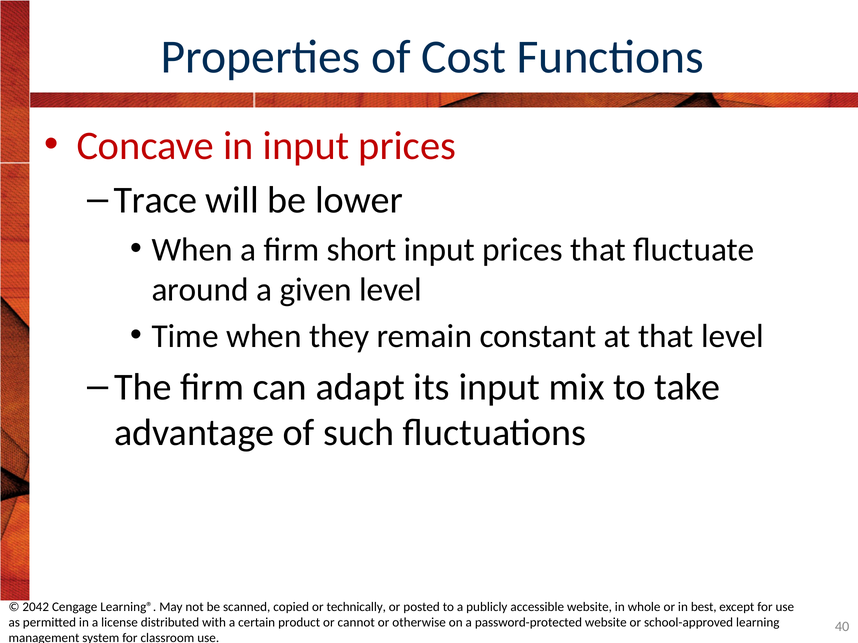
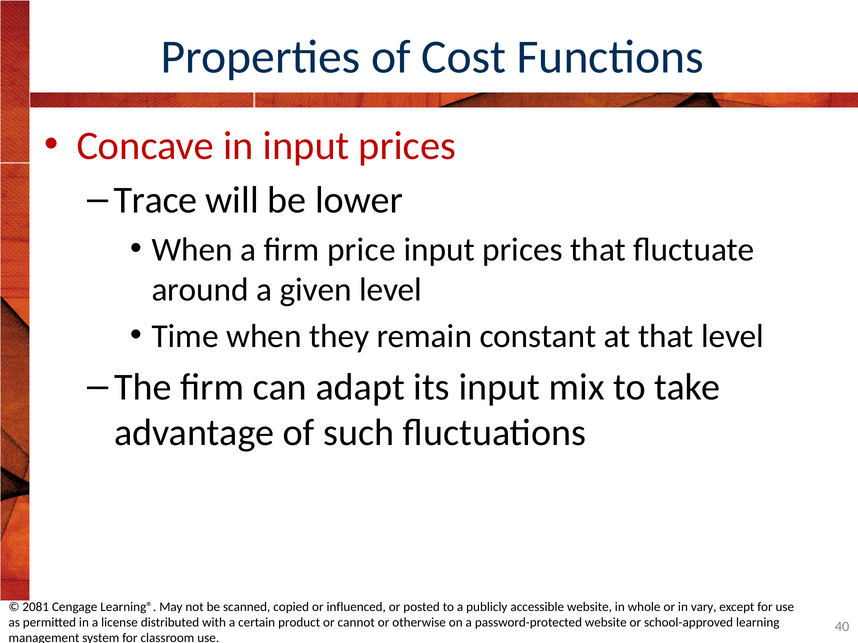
short: short -> price (361, 250)
2042: 2042 -> 2081 (36, 607)
technically: technically -> influenced (356, 607)
best: best -> vary (704, 607)
